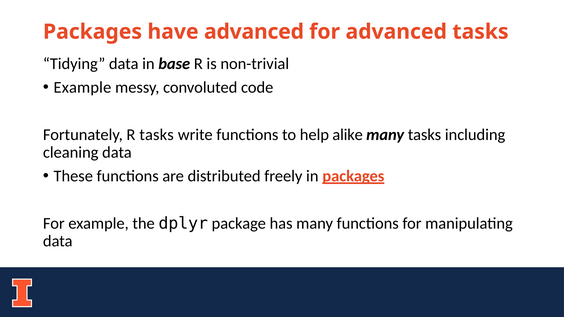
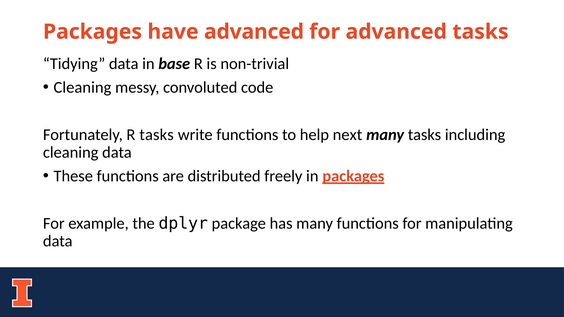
Example: Example -> Cleaning (82, 87)
alike: alike -> next (347, 135)
